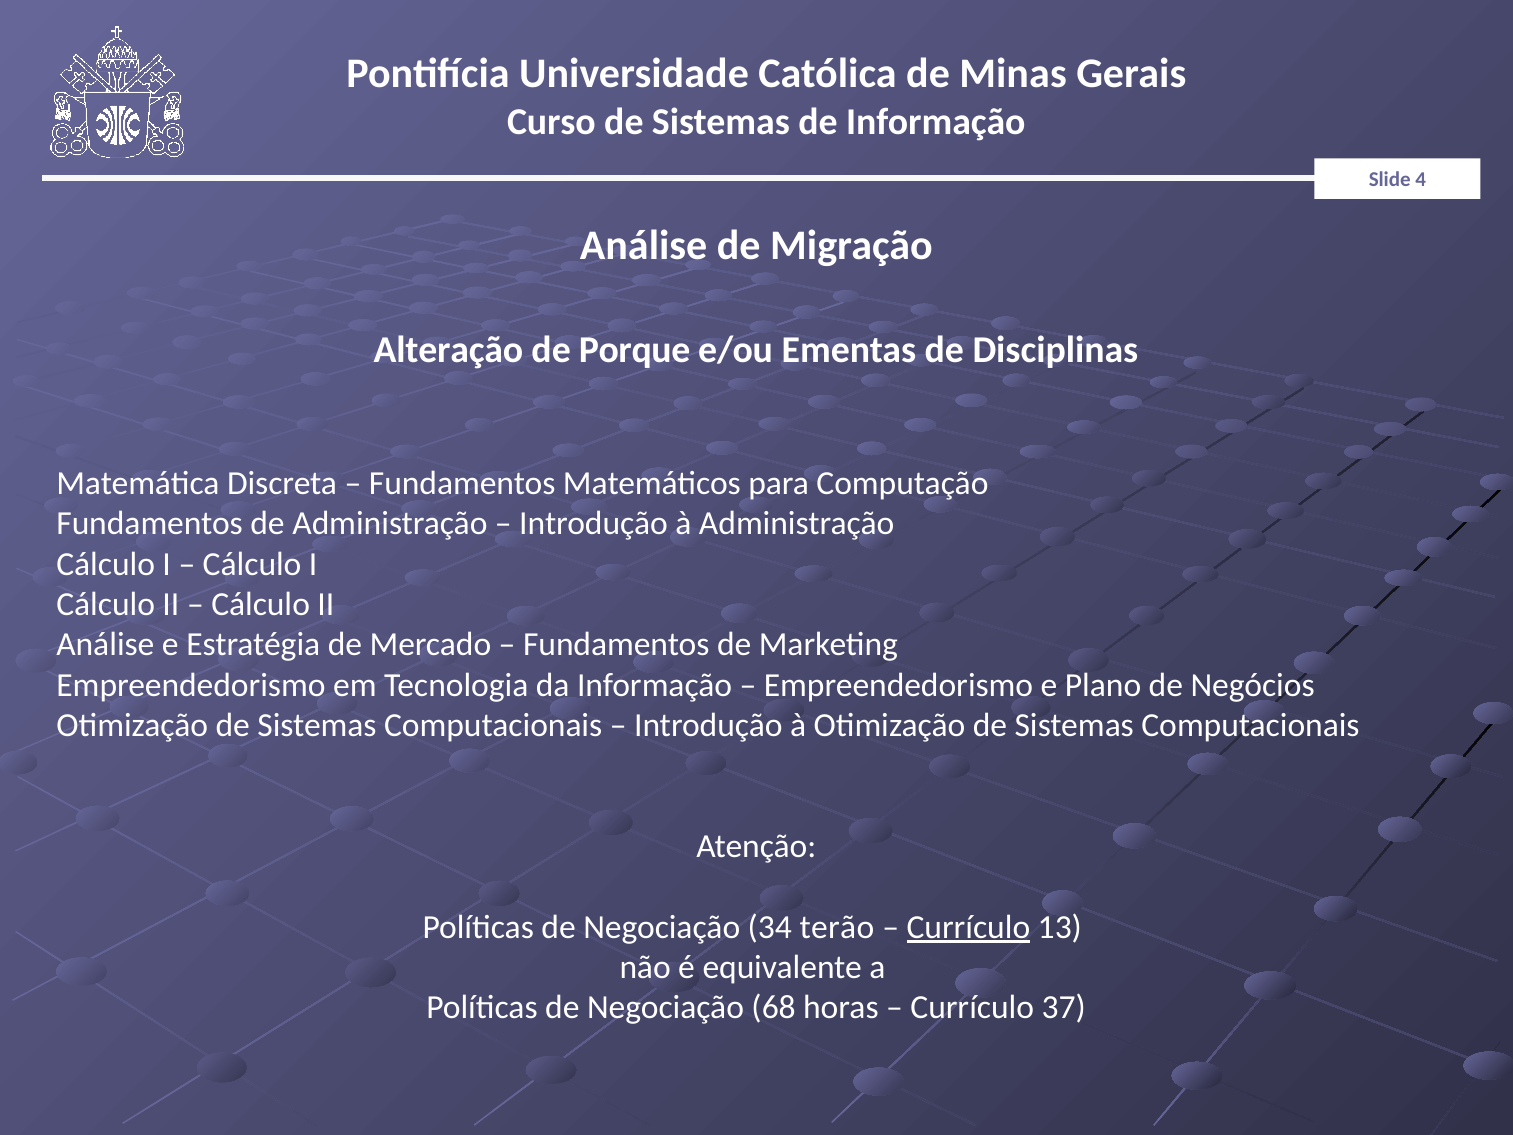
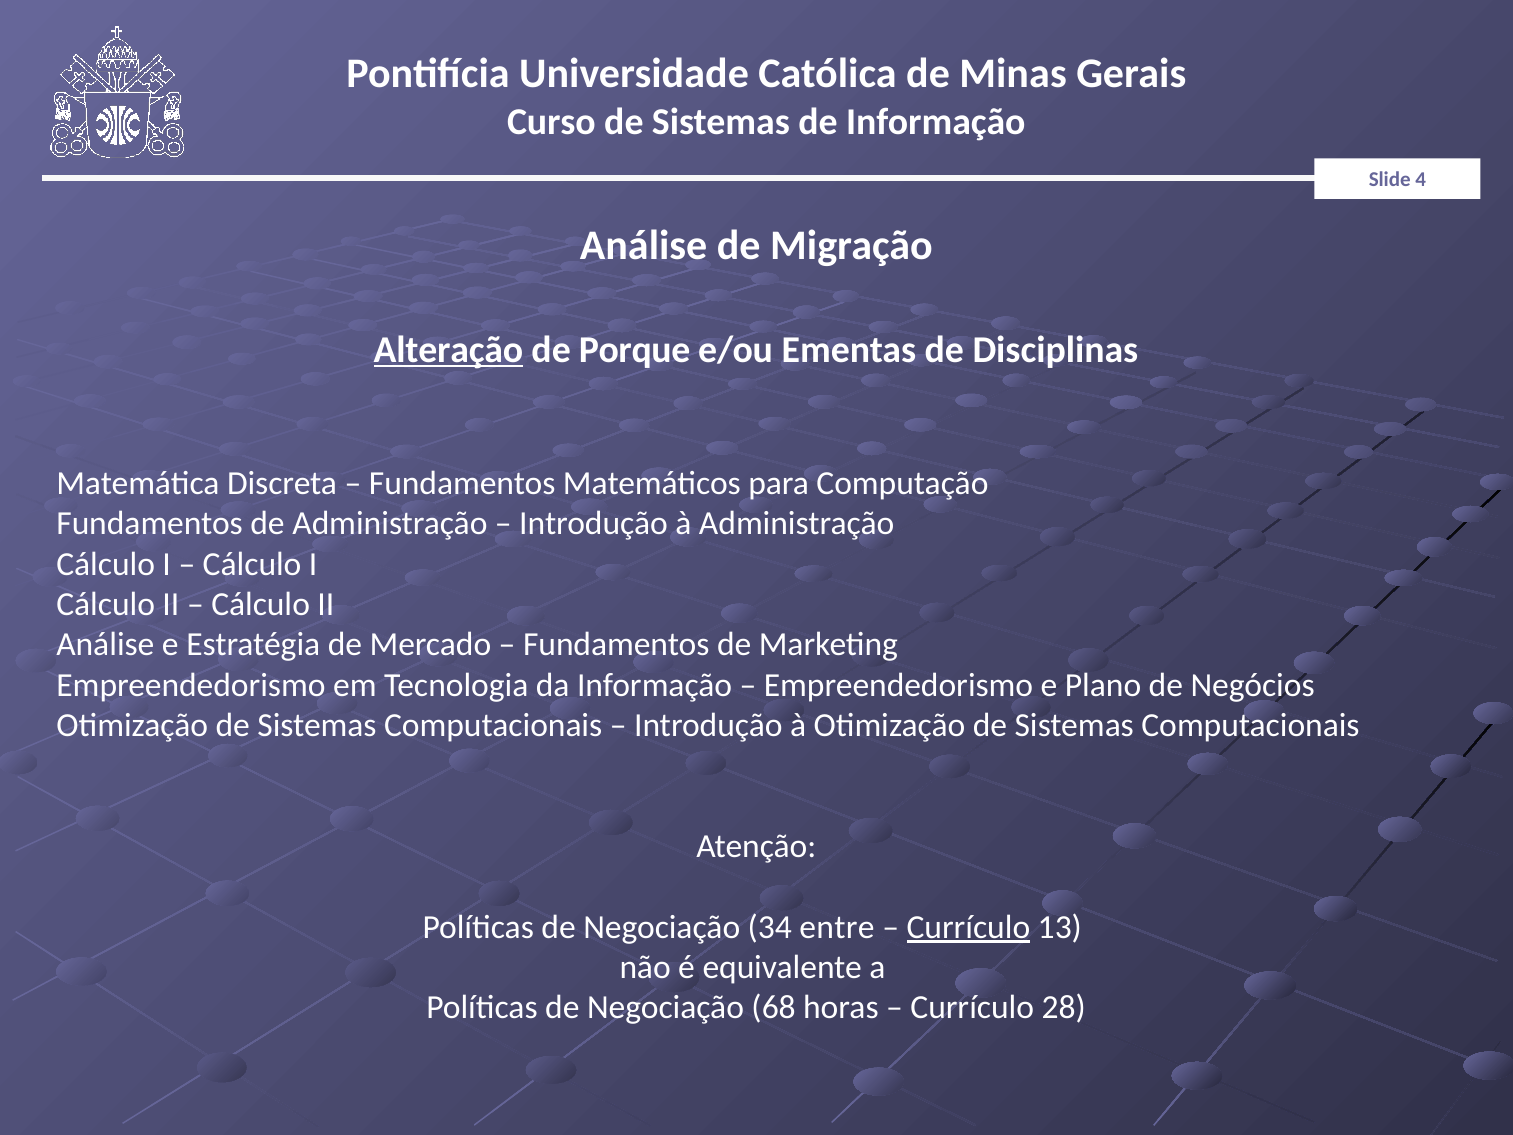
Alteração underline: none -> present (448, 350)
terão: terão -> entre (837, 927)
37: 37 -> 28 (1064, 1008)
